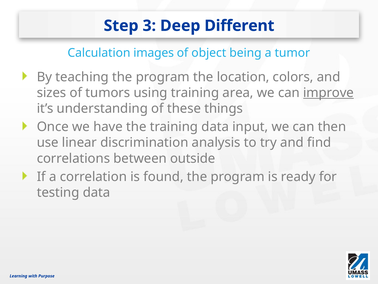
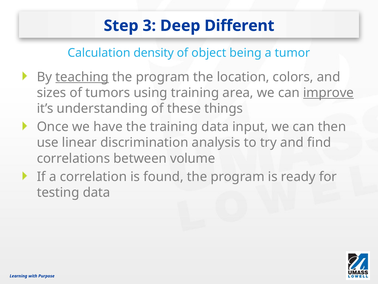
images: images -> density (154, 53)
teaching underline: none -> present (82, 77)
outside: outside -> volume (193, 158)
